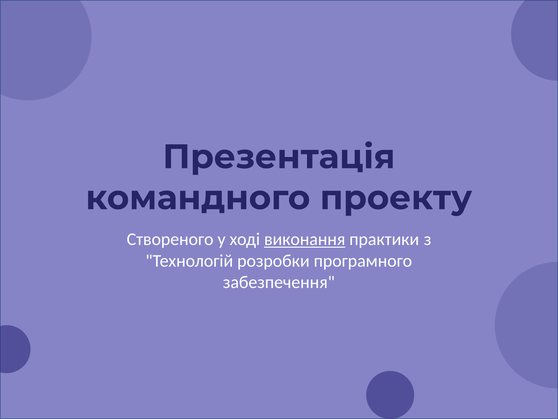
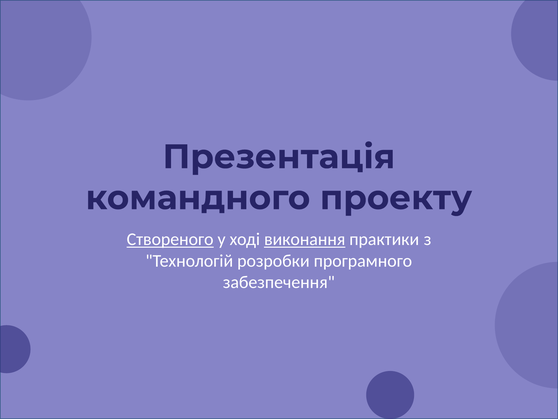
Створеного underline: none -> present (170, 239)
